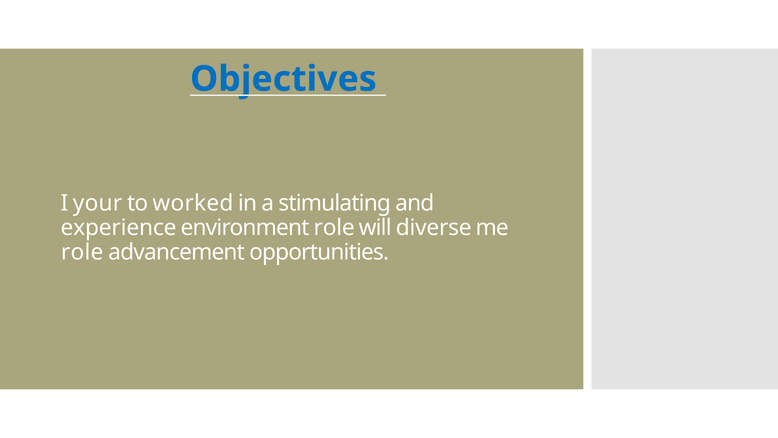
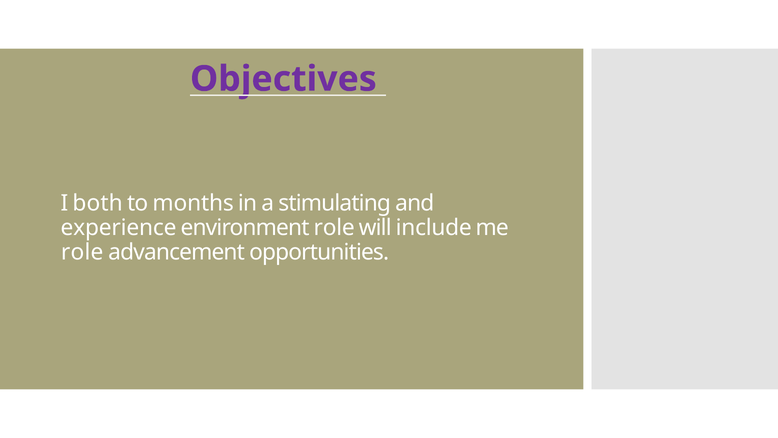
Objectives colour: blue -> purple (283, 79)
your: your -> both (98, 203)
worked: worked -> months (193, 203)
diverse: diverse -> include (434, 228)
